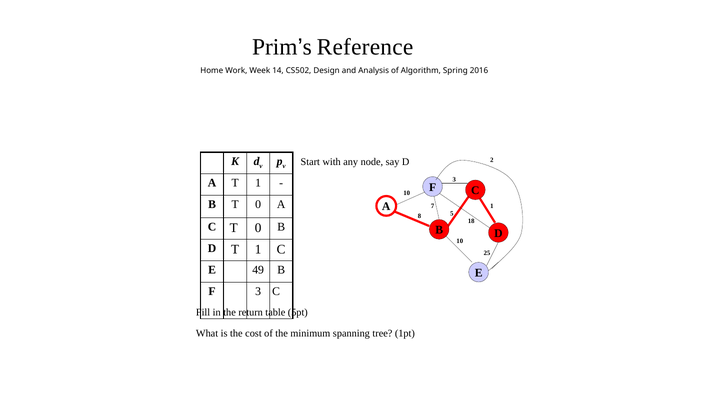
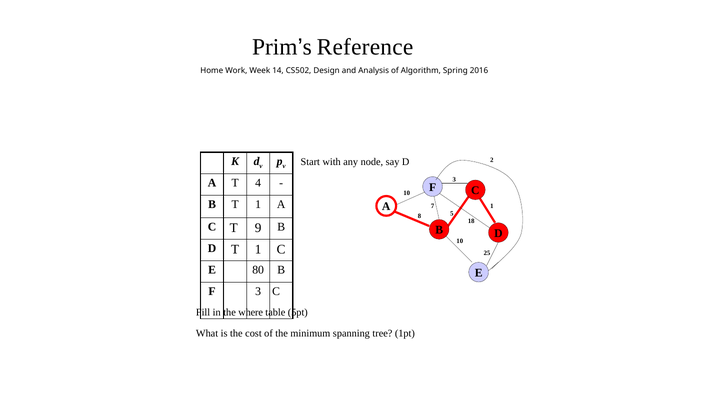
A T 1: 1 -> 4 (258, 183)
B T 0: 0 -> 1 (258, 204)
C T 0: 0 -> 9 (258, 228)
49: 49 -> 80 (258, 270)
return: return -> where (251, 312)
